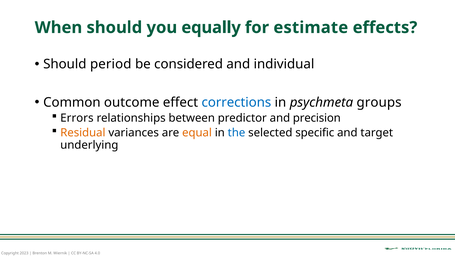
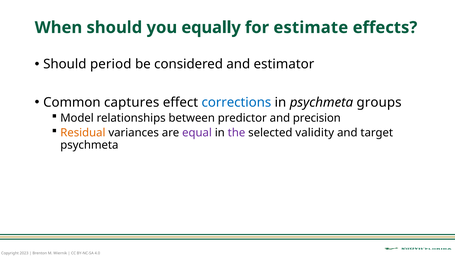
individual: individual -> estimator (284, 64)
outcome: outcome -> captures (132, 102)
Errors: Errors -> Model (77, 118)
equal colour: orange -> purple (197, 133)
the colour: blue -> purple (237, 133)
specific: specific -> validity (315, 133)
underlying: underlying -> psychmeta (89, 145)
